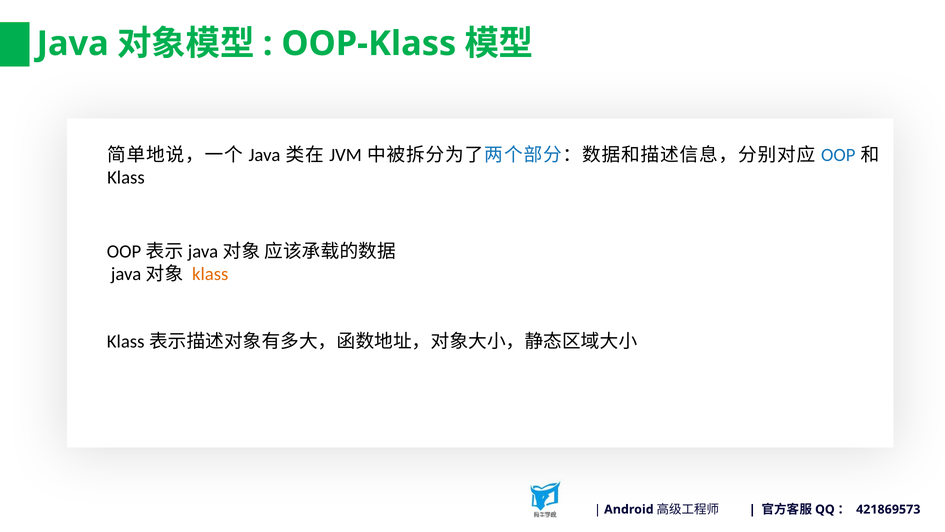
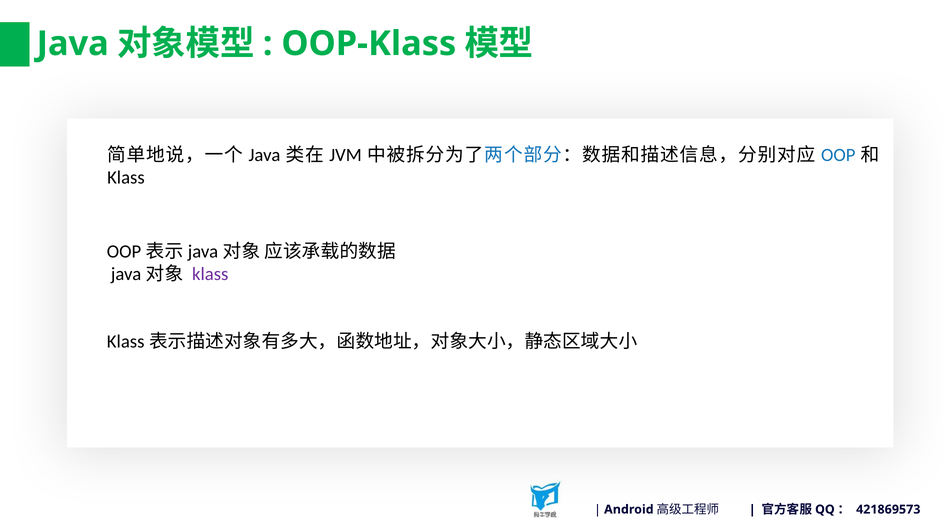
klass colour: orange -> purple (210, 274)
